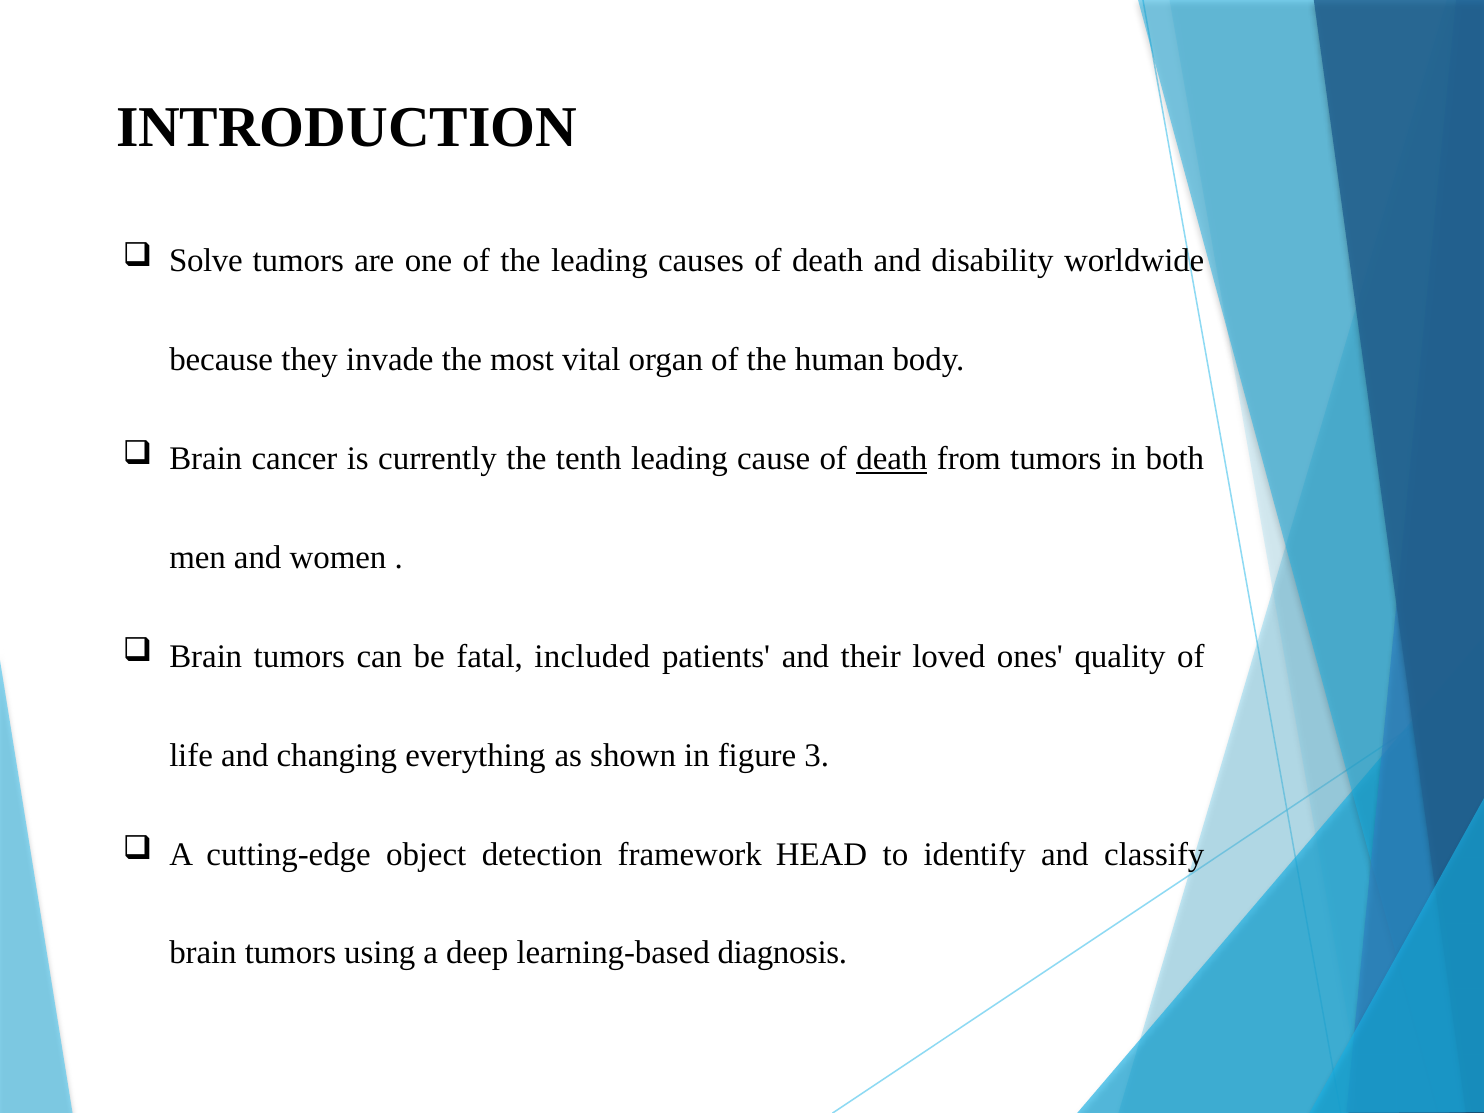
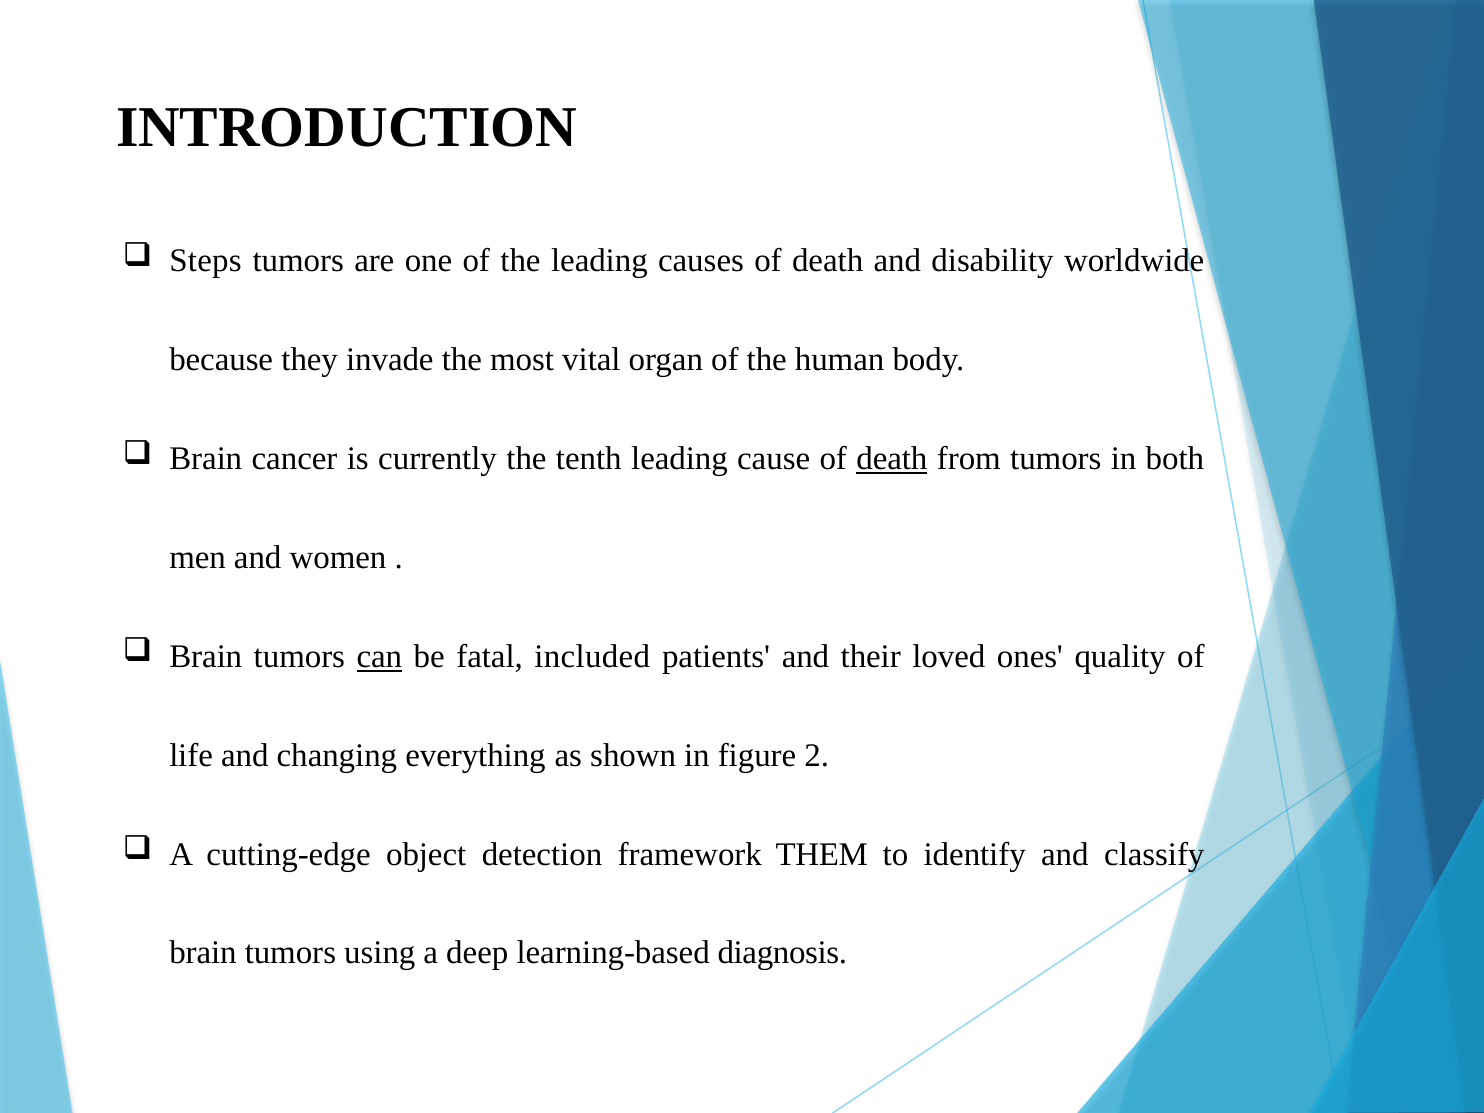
Solve: Solve -> Steps (206, 261)
can underline: none -> present (379, 656)
3: 3 -> 2 (817, 755)
HEAD: HEAD -> THEM (822, 854)
